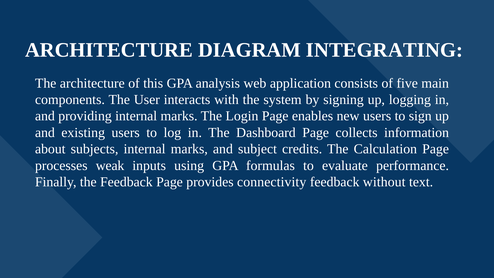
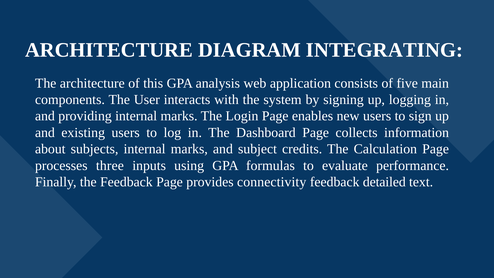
weak: weak -> three (110, 165)
without: without -> detailed (384, 182)
